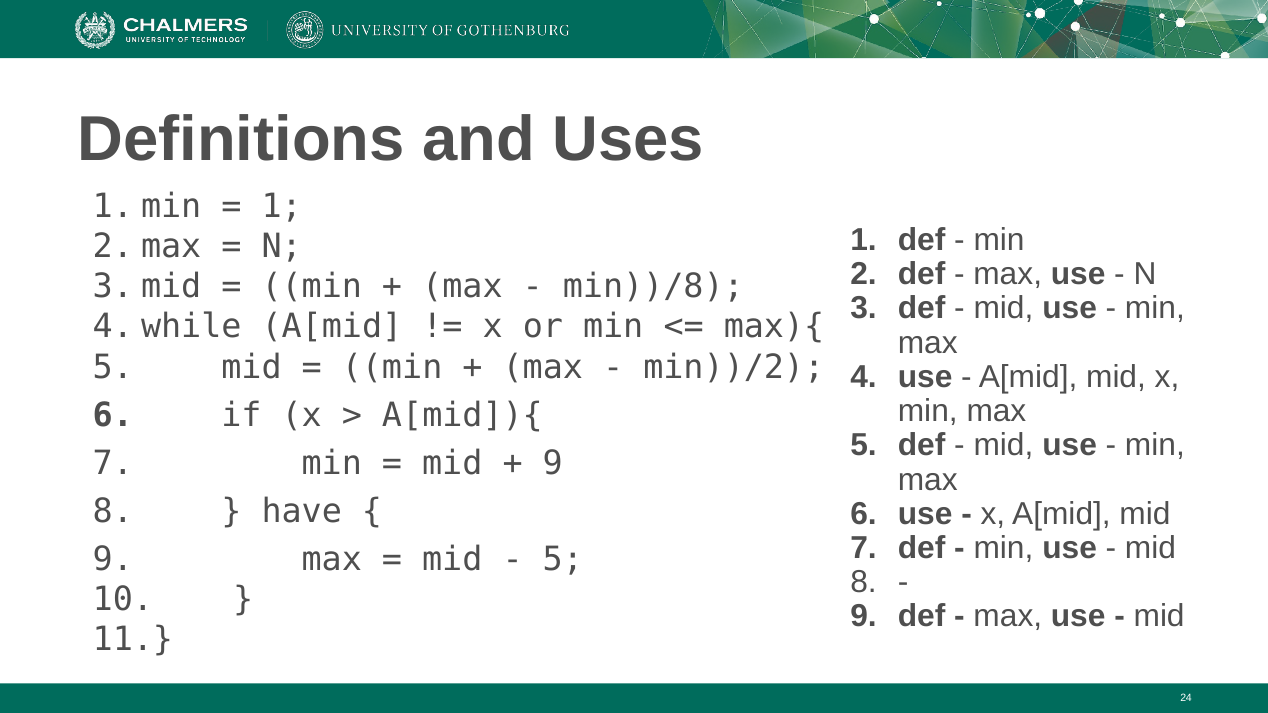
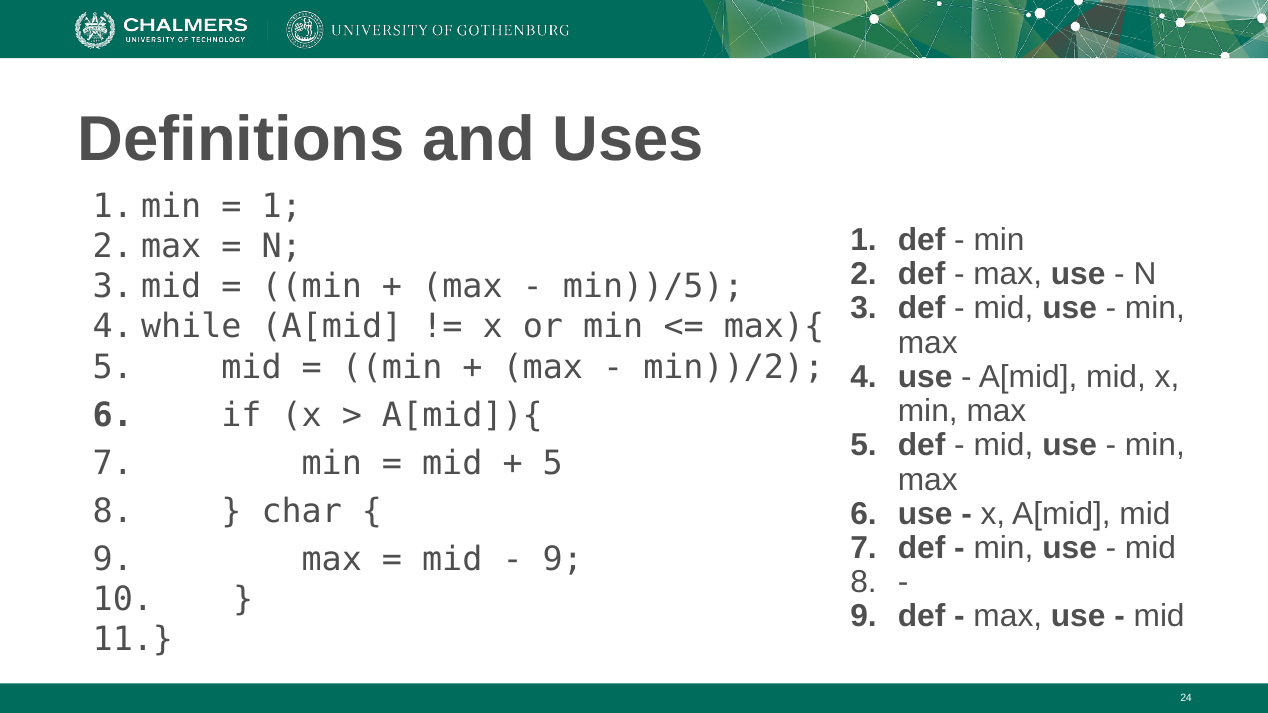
min))/8: min))/8 -> min))/5 (653, 287)
9: 9 -> 5 (553, 463)
have: have -> char (302, 511)
5: 5 -> 9 (563, 560)
